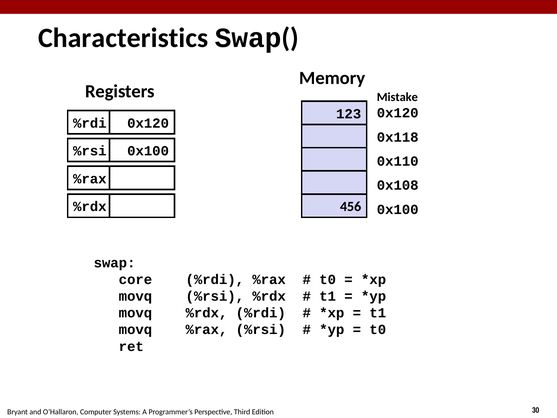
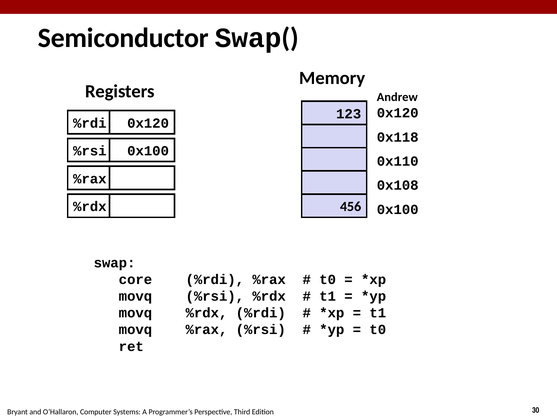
Characteristics: Characteristics -> Semiconductor (123, 38)
Mistake: Mistake -> Andrew (397, 97)
